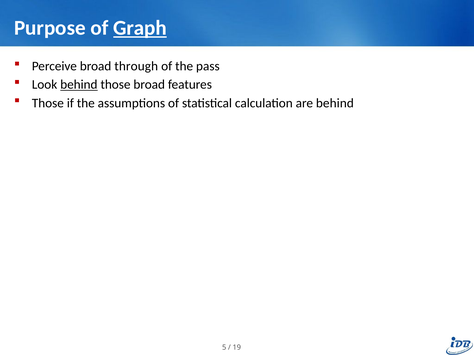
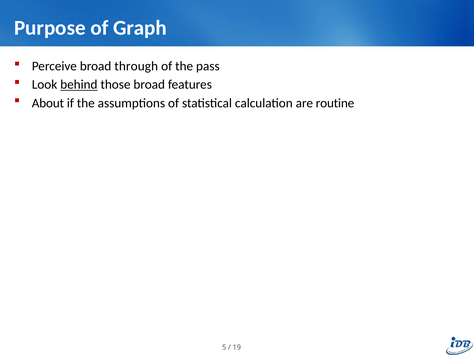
Graph underline: present -> none (140, 28)
Those: Those -> About (48, 103)
are behind: behind -> routine (335, 103)
